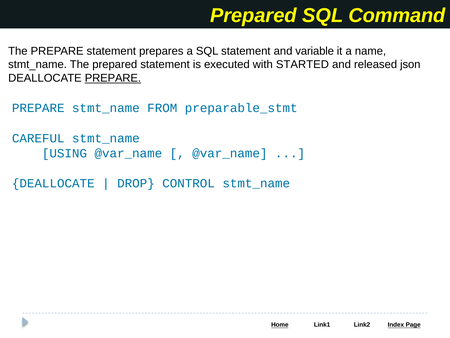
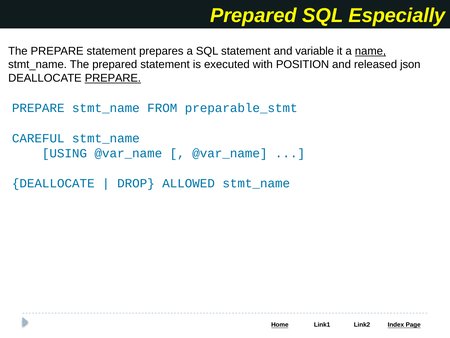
Command: Command -> Especially (397, 16)
name underline: none -> present (370, 51)
STARTED: STARTED -> POSITION (303, 64)
CONTROL: CONTROL -> ALLOWED (189, 183)
